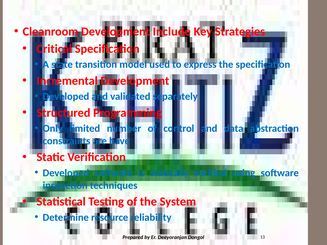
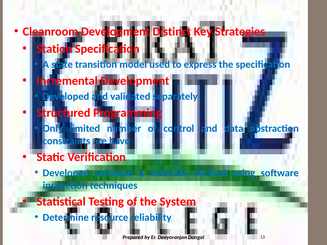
Include: Include -> Distinct (172, 32)
Critical: Critical -> Station (54, 49)
